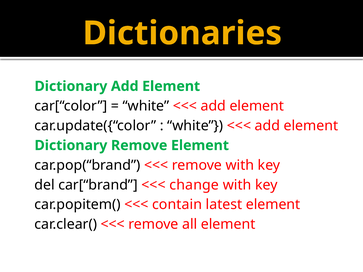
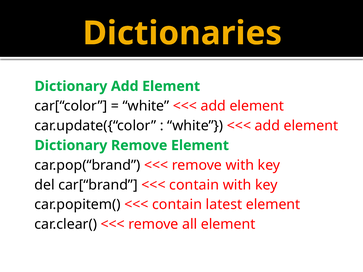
change: change -> contain (194, 185)
